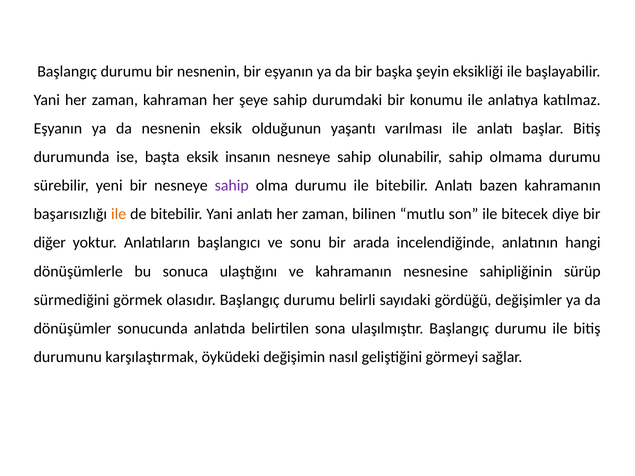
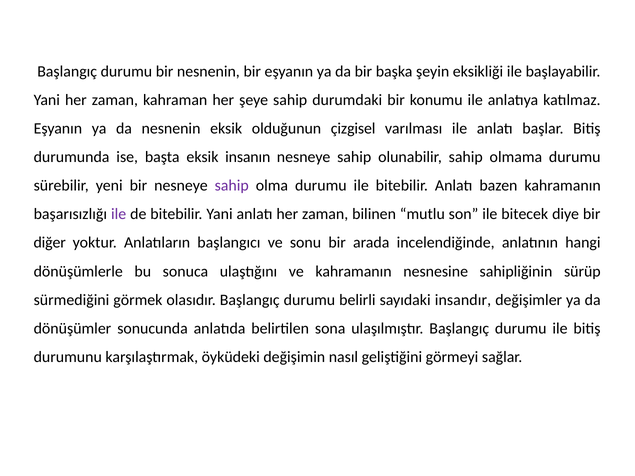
yaşantı: yaşantı -> çizgisel (353, 129)
ile colour: orange -> purple (119, 214)
gördüğü: gördüğü -> insandır (463, 300)
